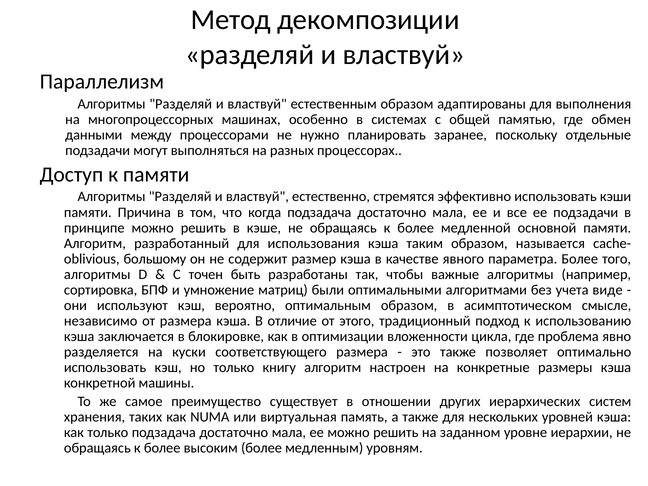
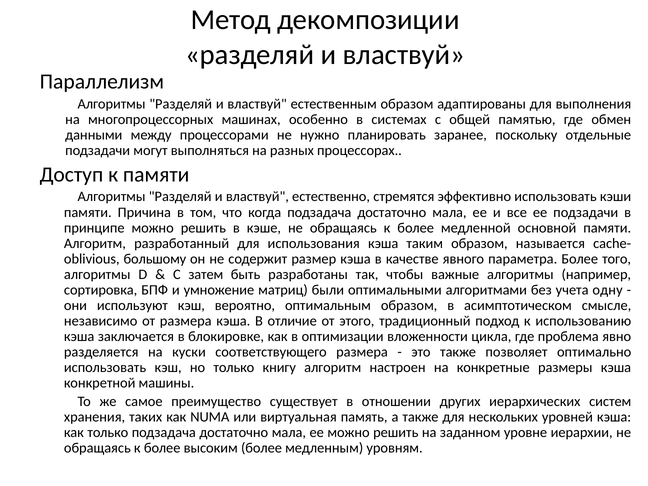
точен: точен -> затем (206, 274)
виде: виде -> одну (608, 290)
